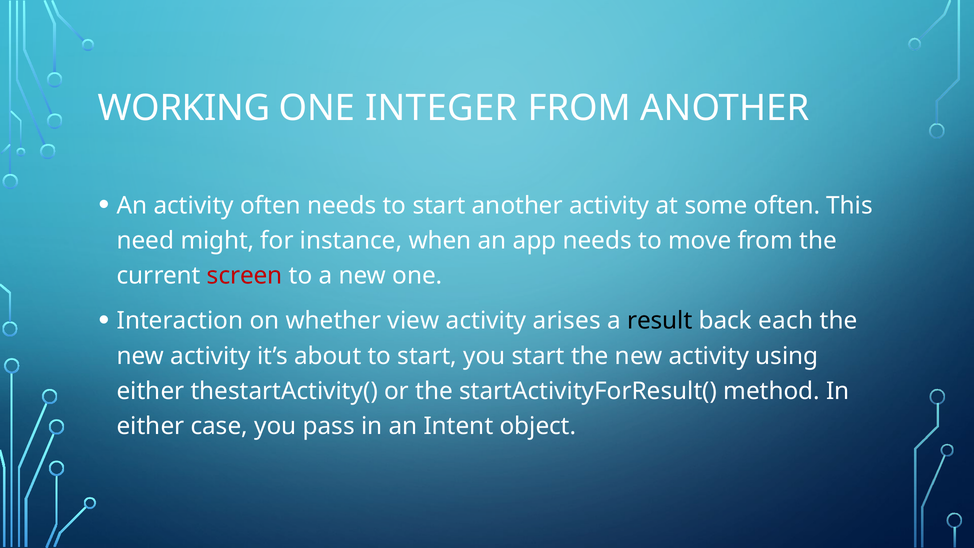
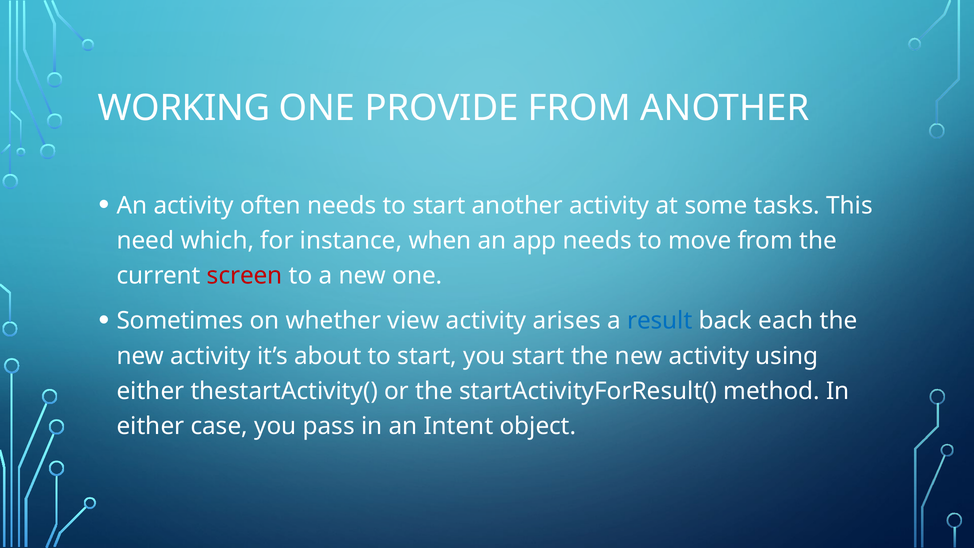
INTEGER: INTEGER -> PROVIDE (442, 108)
some often: often -> tasks (787, 206)
might: might -> which (217, 241)
Interaction: Interaction -> Sometimes (180, 321)
result colour: black -> blue (660, 321)
